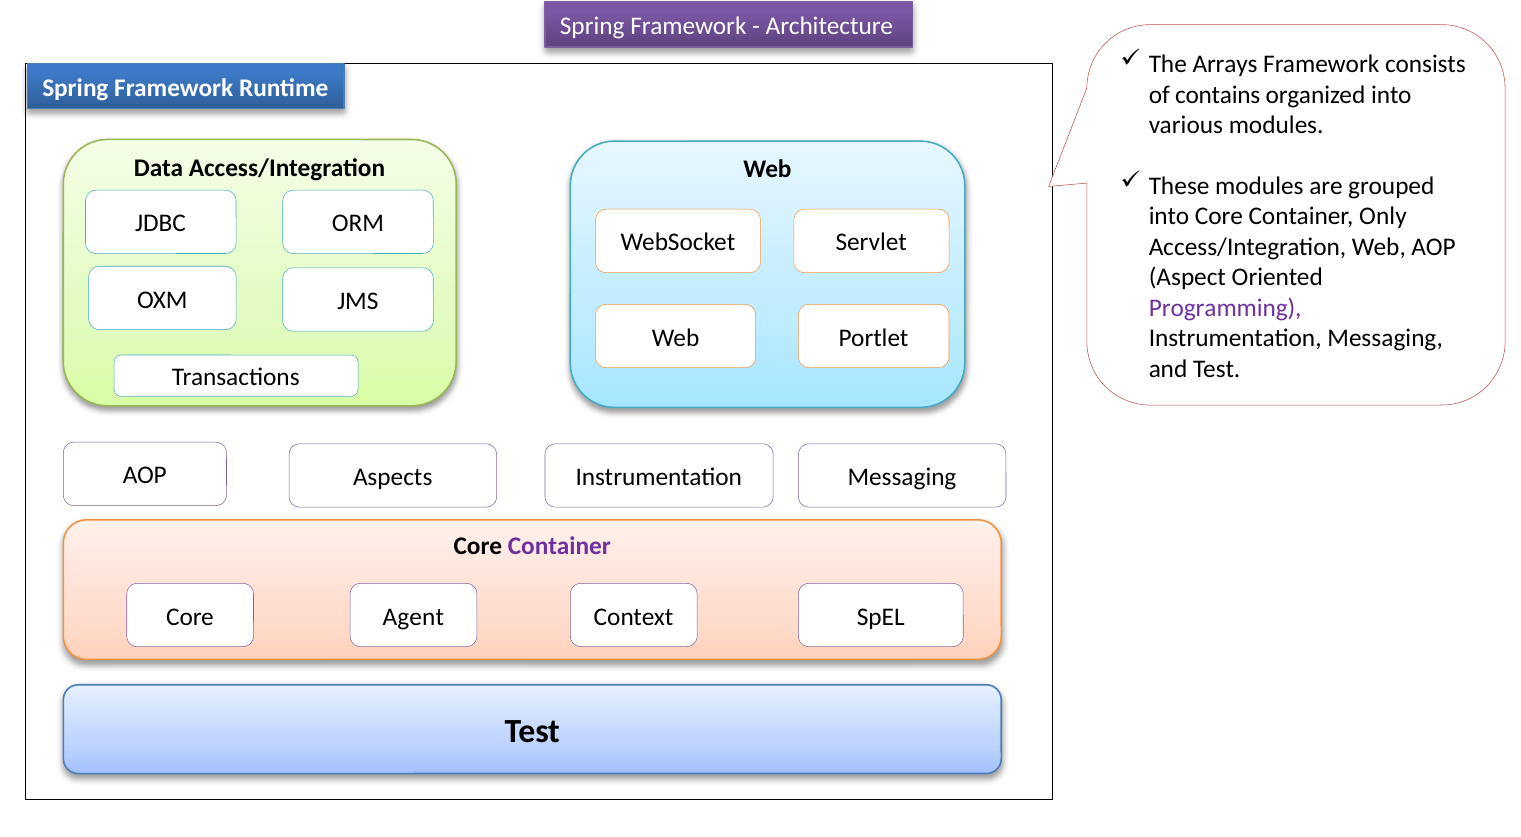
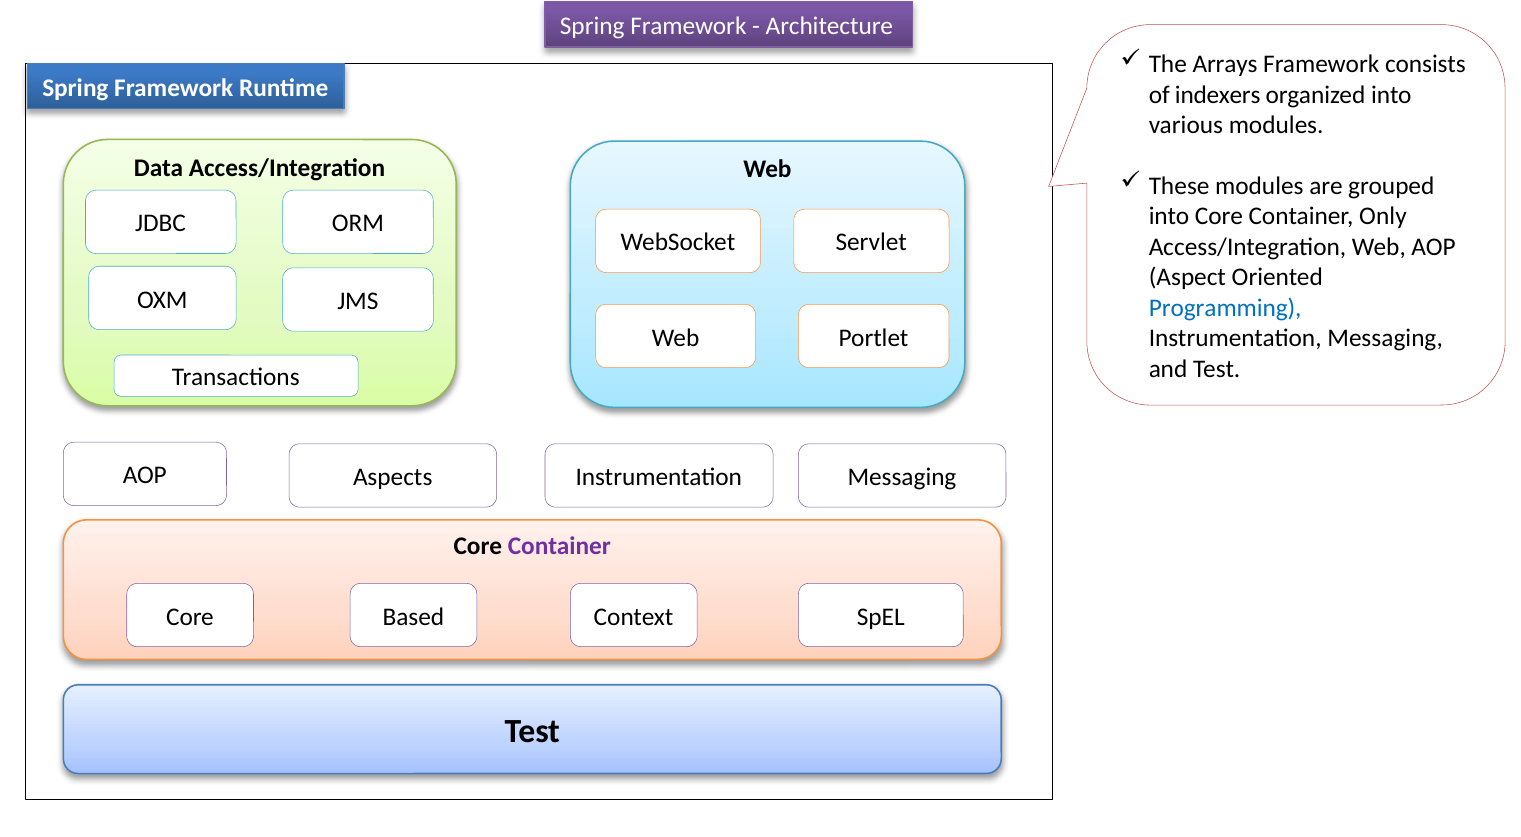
contains: contains -> indexers (1218, 95)
Programming colour: purple -> blue (1225, 308)
Agent: Agent -> Based (413, 616)
